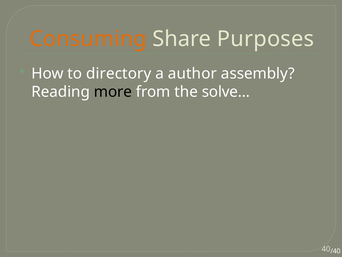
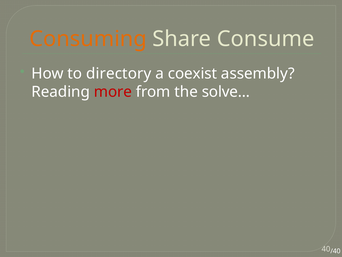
Purposes: Purposes -> Consume (266, 39)
author: author -> coexist (193, 73)
more colour: black -> red (113, 92)
